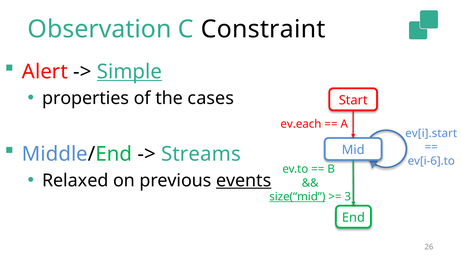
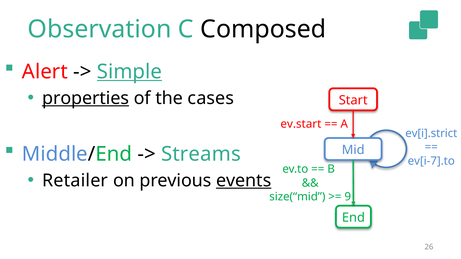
Constraint: Constraint -> Composed (263, 29)
properties underline: none -> present (86, 98)
ev.each: ev.each -> ev.start (301, 124)
ev[i].start: ev[i].start -> ev[i].strict (431, 133)
ev[i-6].to: ev[i-6].to -> ev[i-7].to (431, 161)
Relaxed: Relaxed -> Retailer (75, 181)
size(“mid underline: present -> none (297, 197)
3: 3 -> 9 (348, 197)
